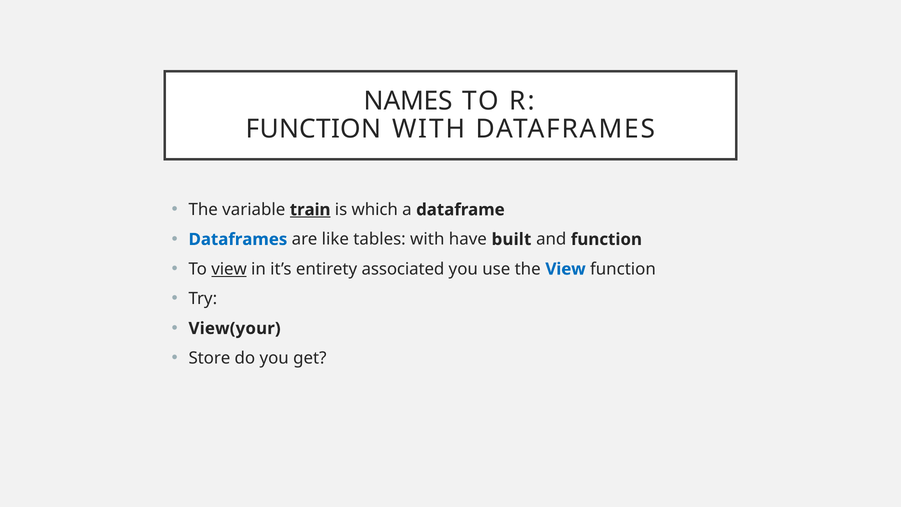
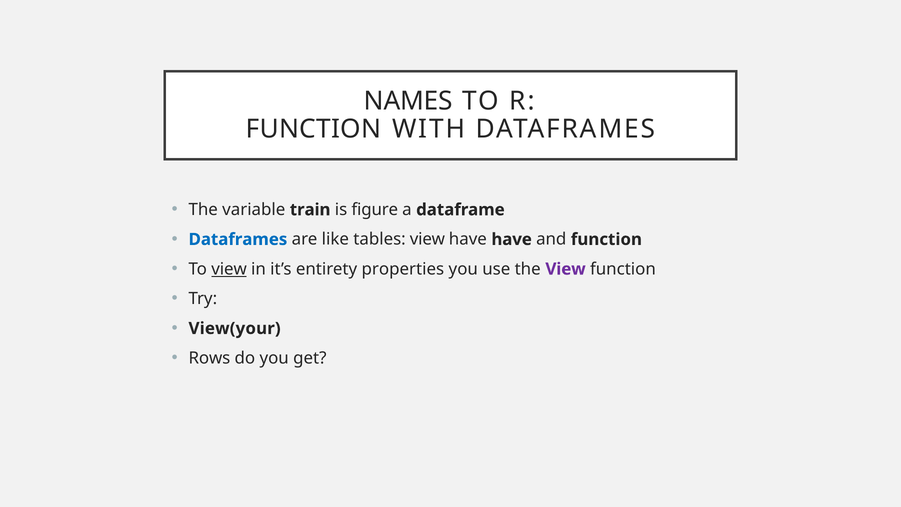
train underline: present -> none (310, 210)
which: which -> figure (375, 210)
tables with: with -> view (427, 239)
have built: built -> have (512, 239)
associated: associated -> properties (403, 269)
View colour: blue -> purple (566, 269)
Store: Store -> Rows (209, 358)
